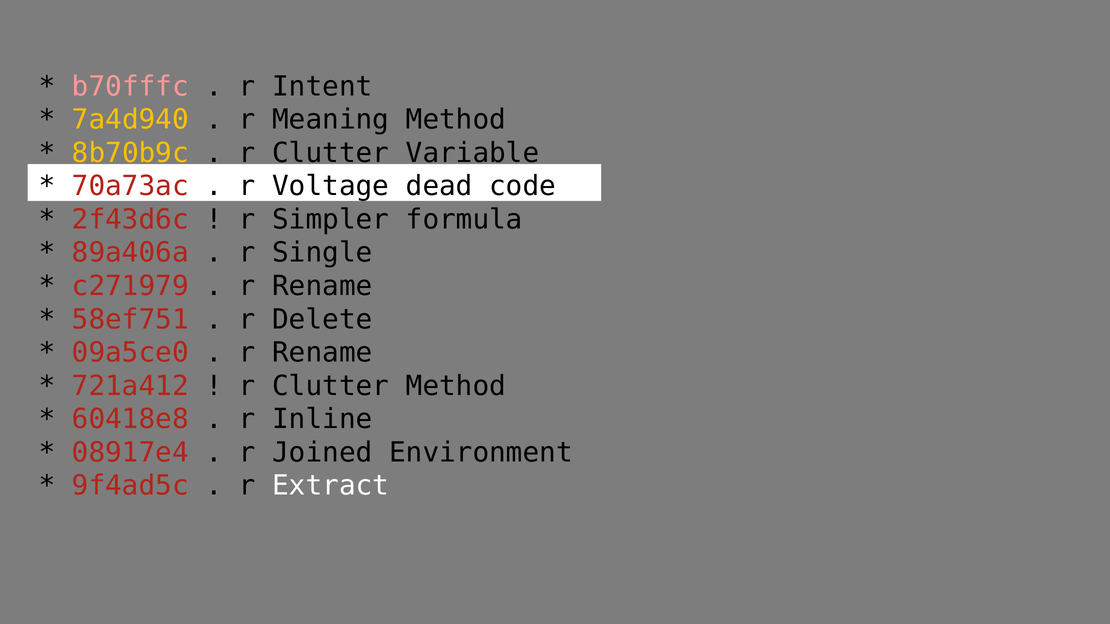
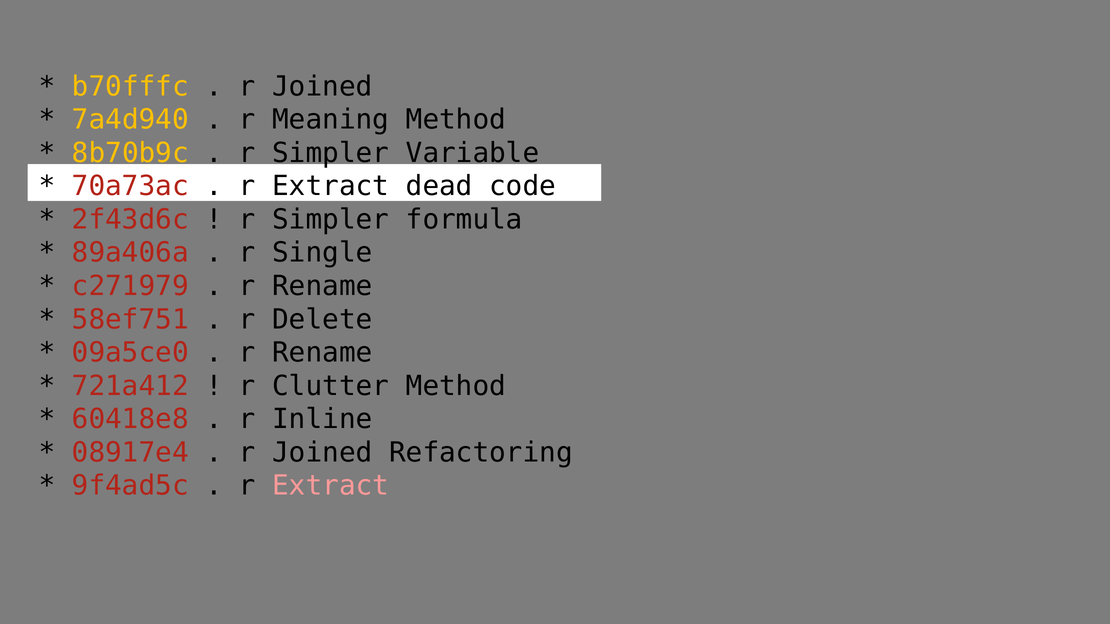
b70fffc colour: pink -> yellow (130, 86)
Intent: Intent -> Joined (322, 86)
Clutter: Clutter -> Simpler (331, 153)
Voltage: Voltage -> Extract (331, 186)
Environment: Environment -> Refactoring (481, 453)
Extract colour: white -> pink (331, 486)
